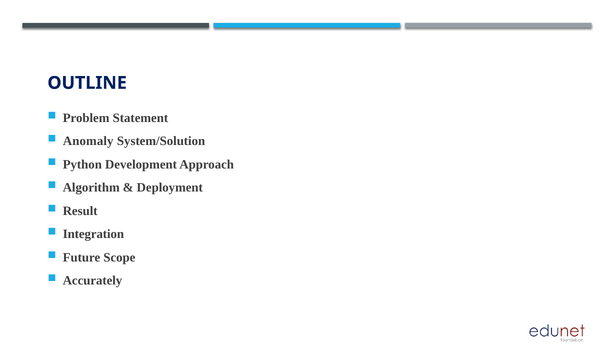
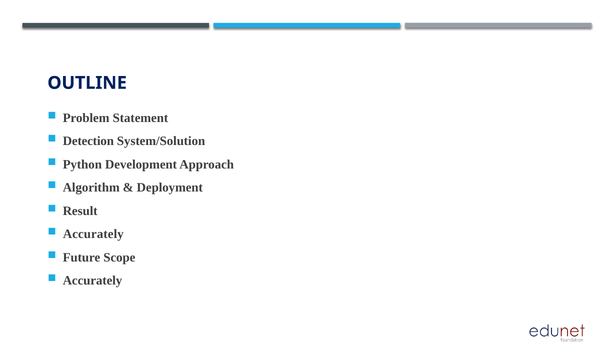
Anomaly: Anomaly -> Detection (88, 141)
Integration: Integration -> Accurately (93, 234)
